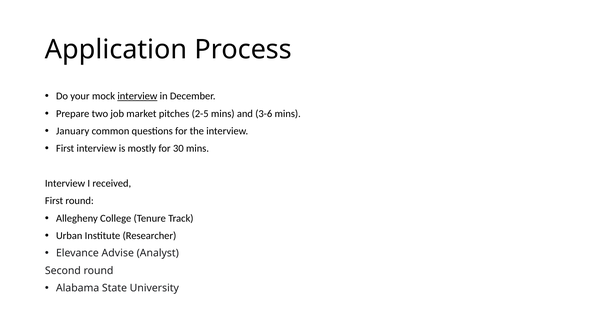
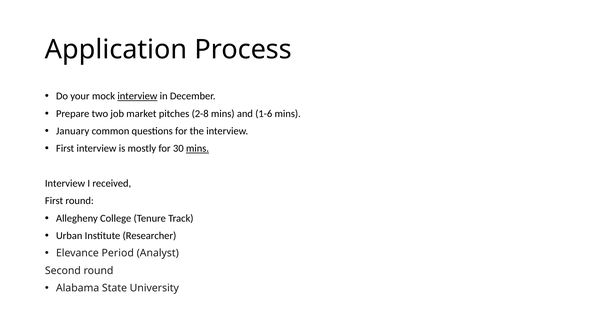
2-5: 2-5 -> 2-8 (200, 114)
3-6: 3-6 -> 1-6 (264, 114)
mins underline: none -> present (197, 148)
Advise: Advise -> Period (118, 253)
